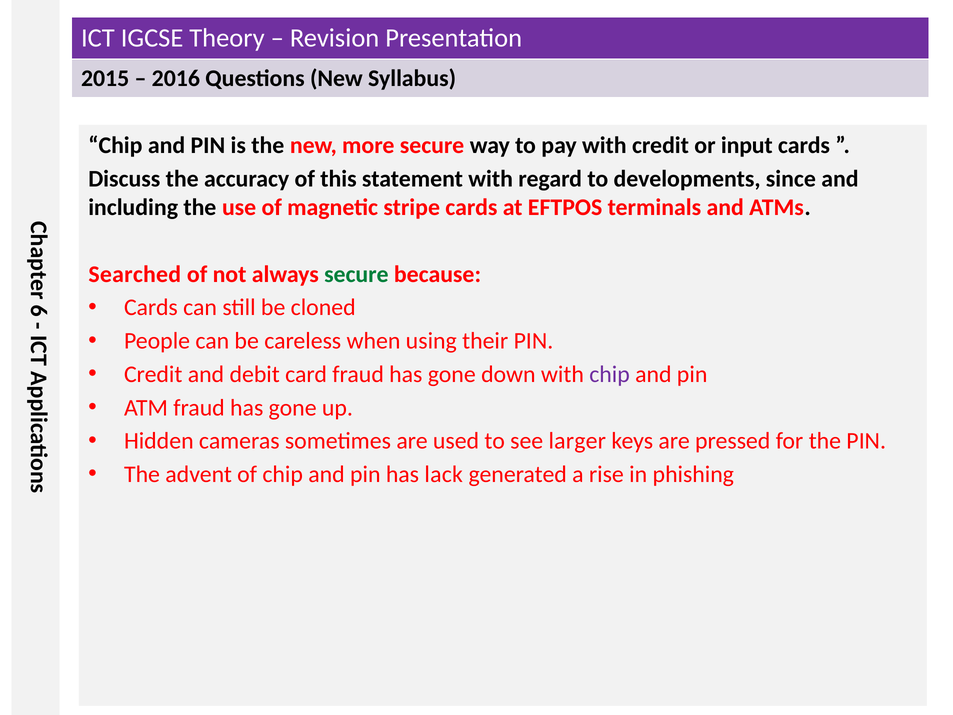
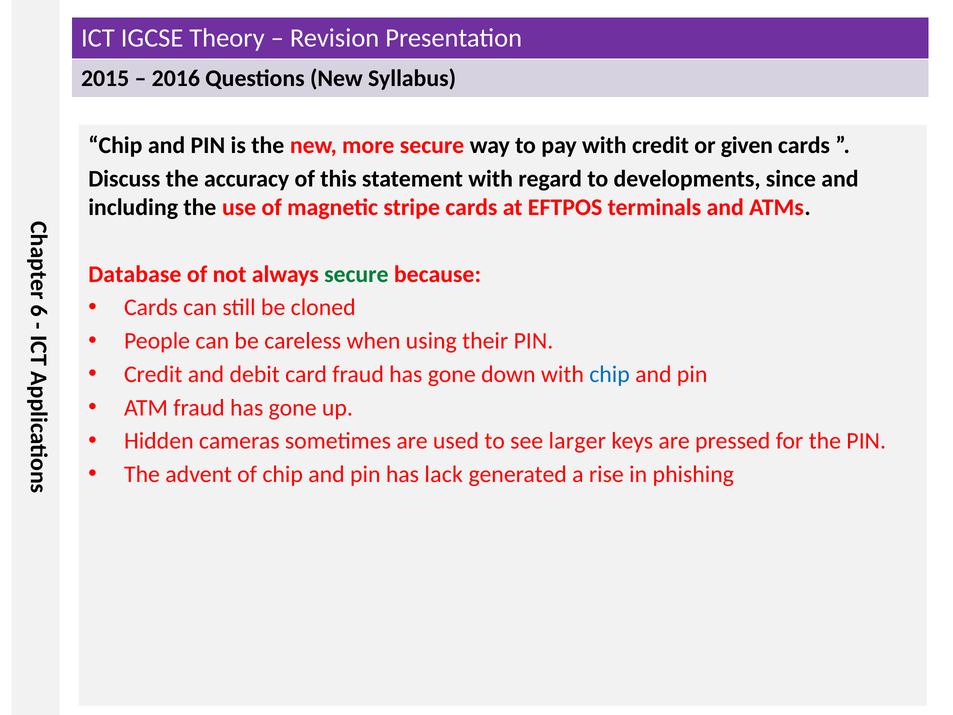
input: input -> given (747, 145)
Searched: Searched -> Database (135, 274)
chip colour: purple -> blue (610, 374)
